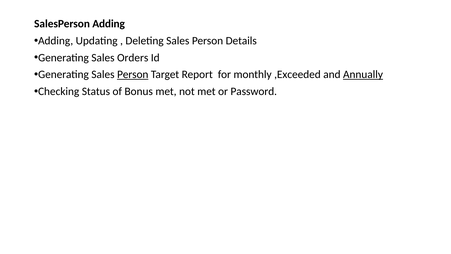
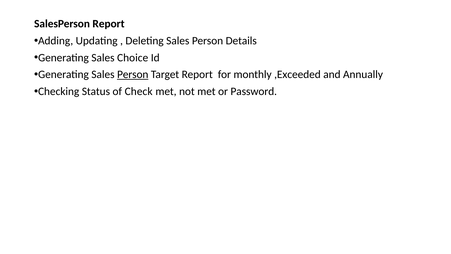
SalesPerson Adding: Adding -> Report (109, 24)
Orders: Orders -> Choice (133, 58)
Annually underline: present -> none (363, 74)
Bonus: Bonus -> Check (139, 91)
